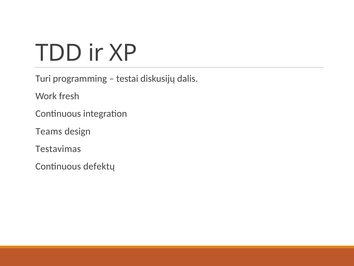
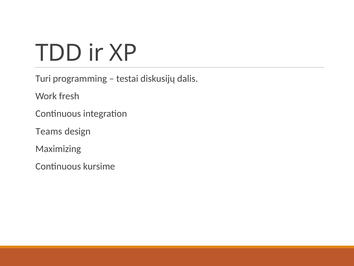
Testavimas: Testavimas -> Maximizing (58, 149)
defektų: defektų -> kursime (99, 166)
